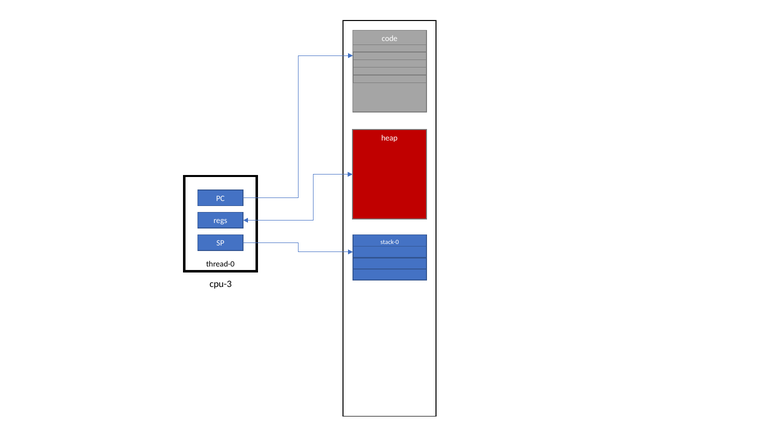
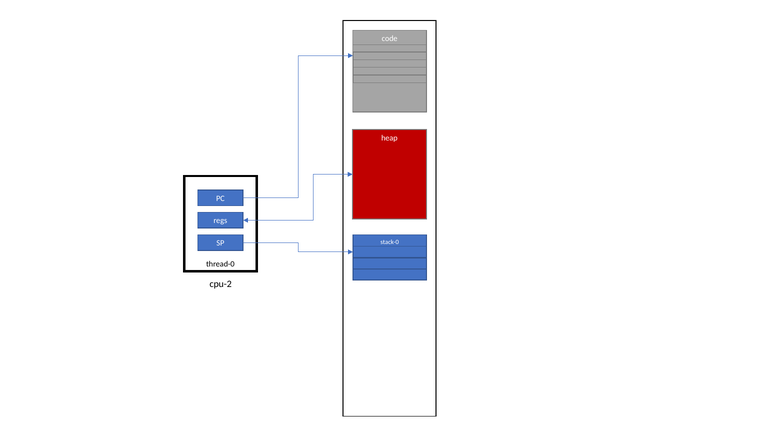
cpu-3: cpu-3 -> cpu-2 (221, 284)
